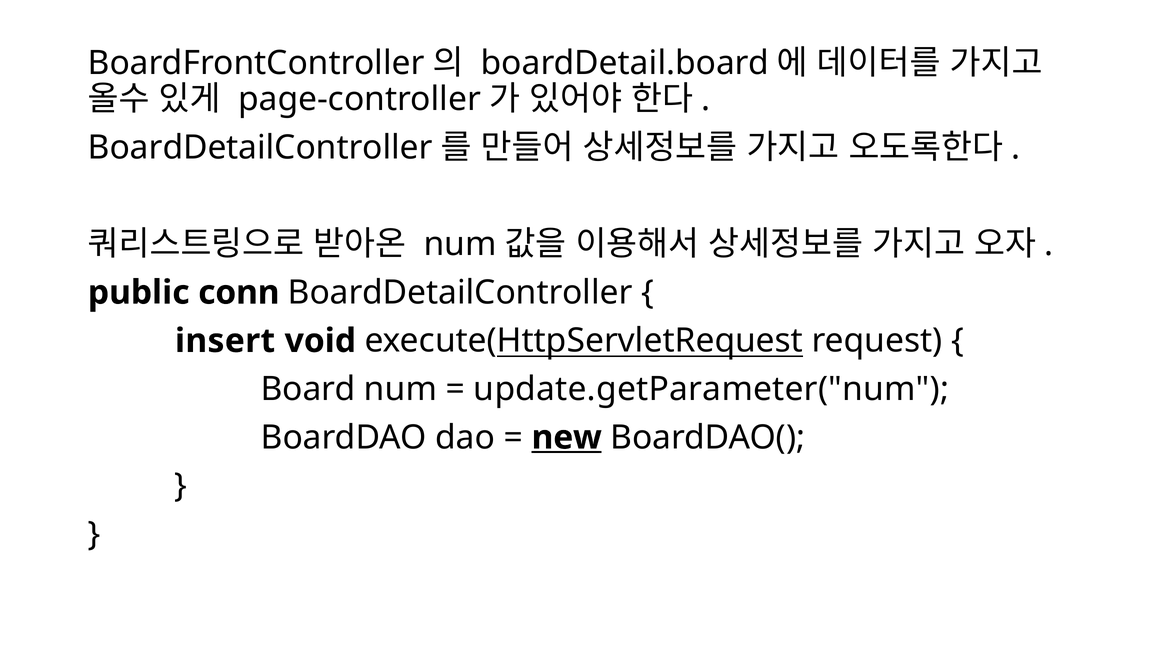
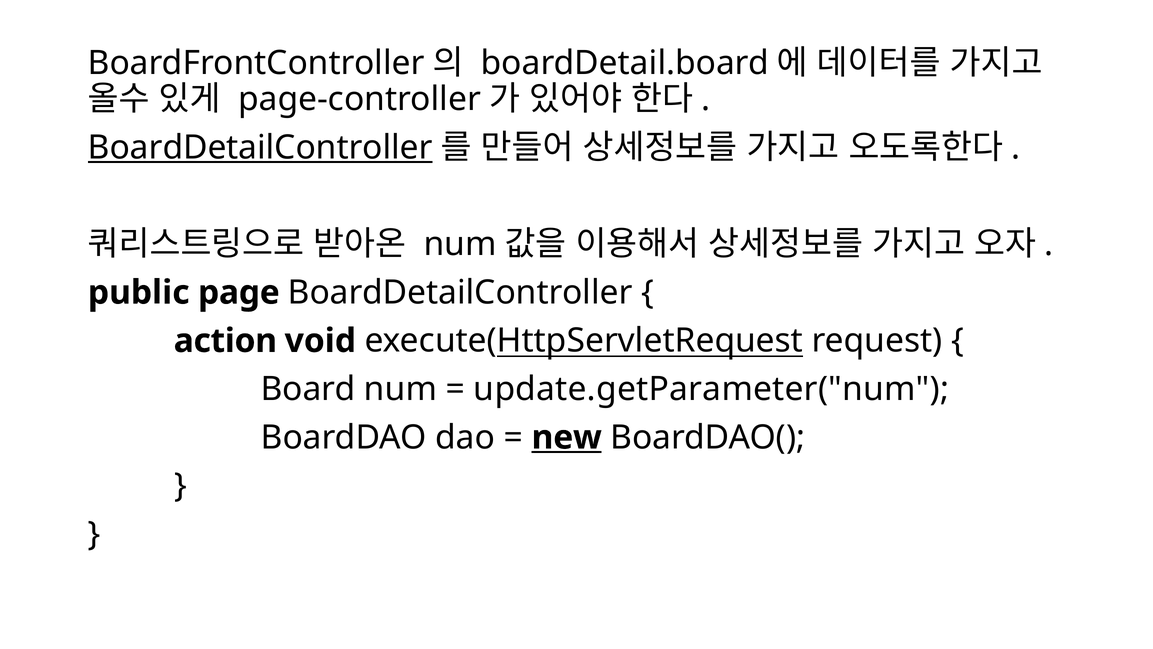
BoardDetailController underline: none -> present (260, 148)
conn: conn -> page (239, 292)
insert: insert -> action (225, 341)
